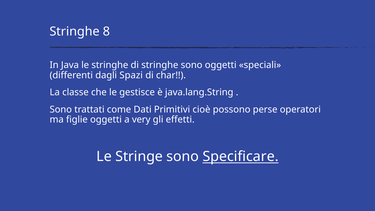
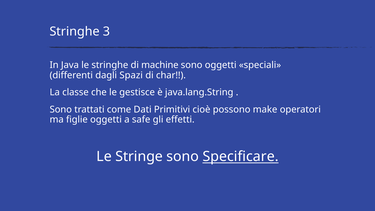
8: 8 -> 3 (106, 32)
di stringhe: stringhe -> machine (160, 65)
perse: perse -> make (265, 109)
very: very -> safe (141, 120)
